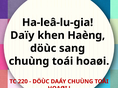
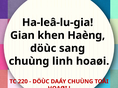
Daïy: Daïy -> Gian (22, 36)
toái: toái -> linh (63, 62)
